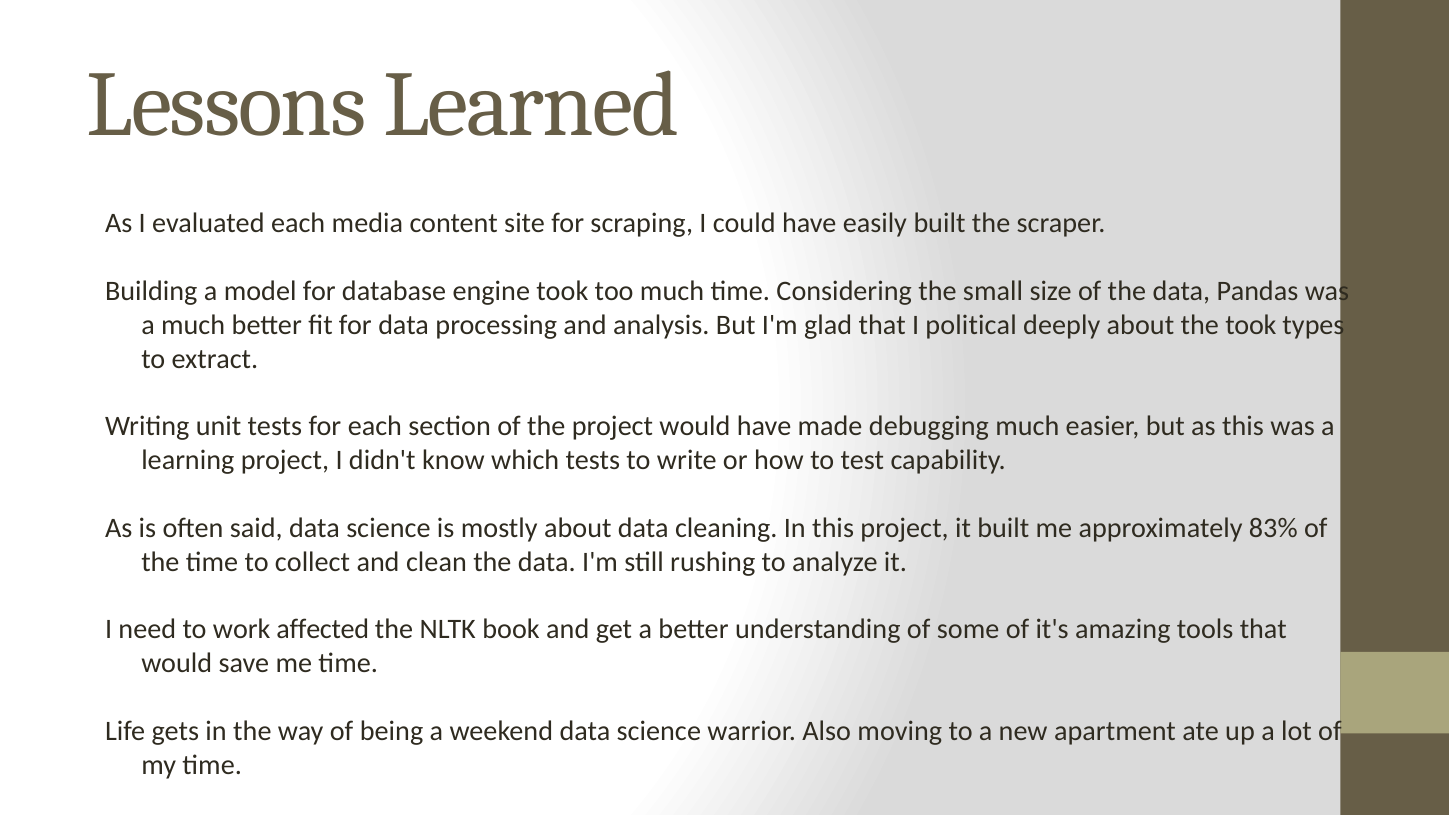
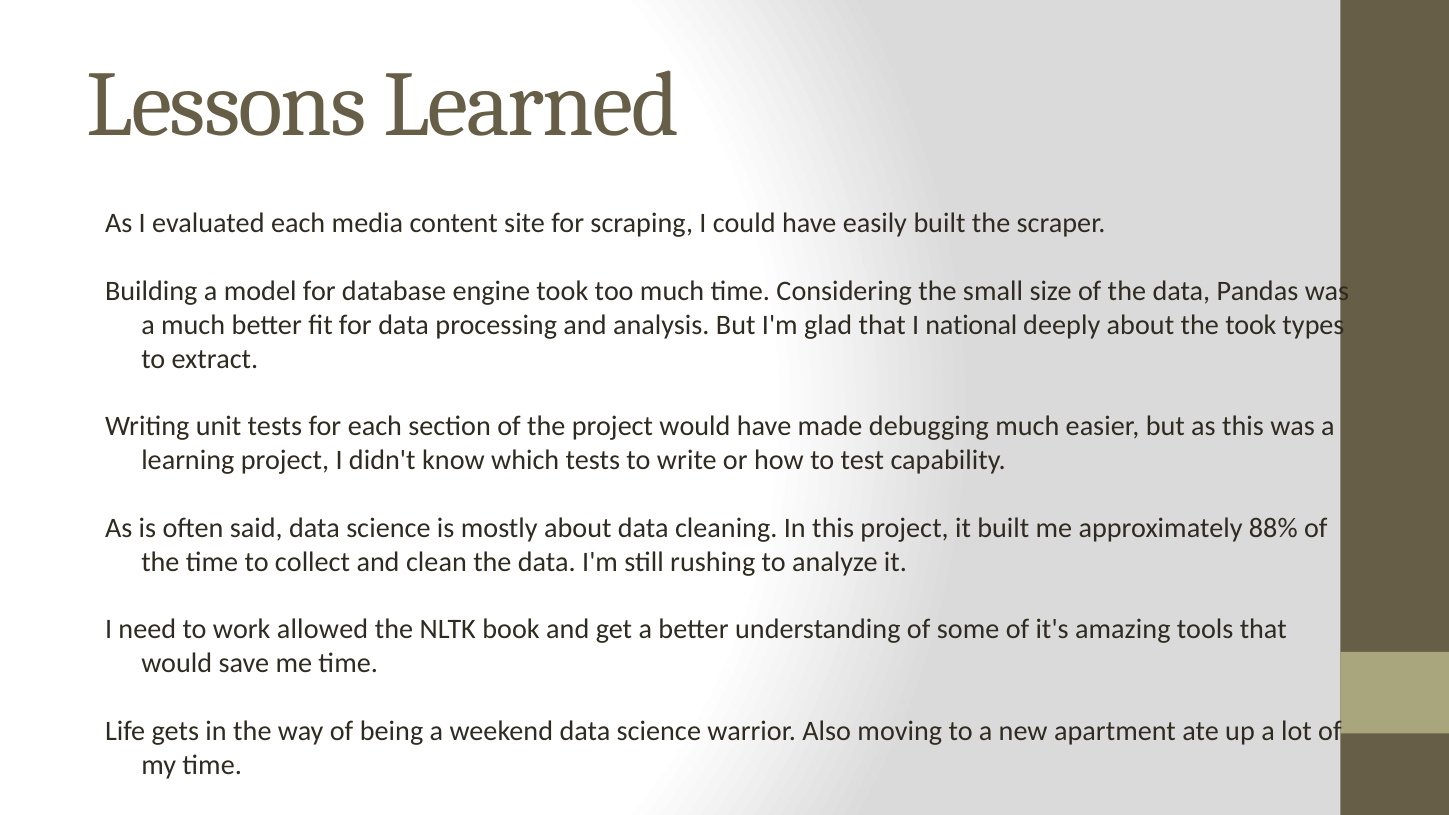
political: political -> national (971, 325)
83%: 83% -> 88% (1273, 528)
affected: affected -> allowed (323, 630)
